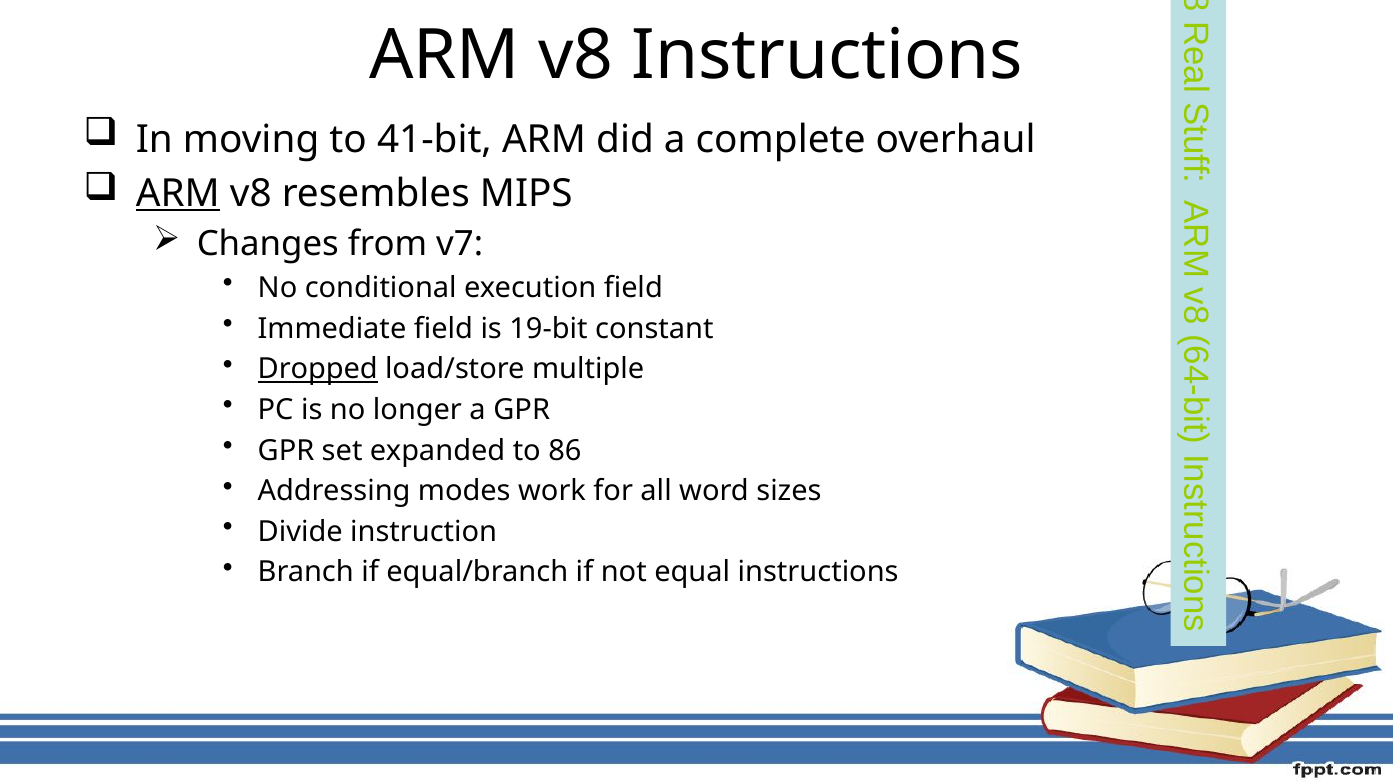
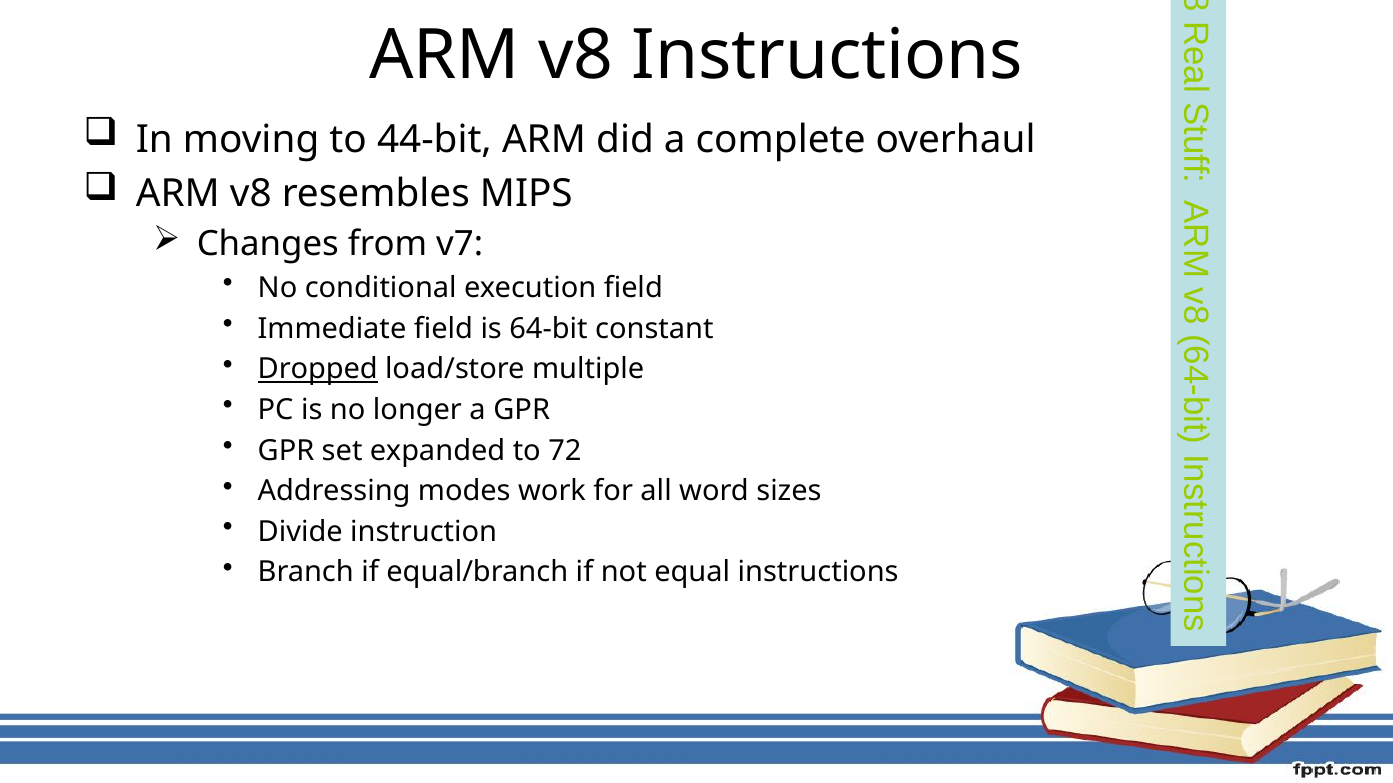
41-bit: 41-bit -> 44-bit (434, 140)
ARM underline: present -> none (178, 194)
19-bit: 19-bit -> 64-bit (549, 329)
86: 86 -> 72 (565, 451)
